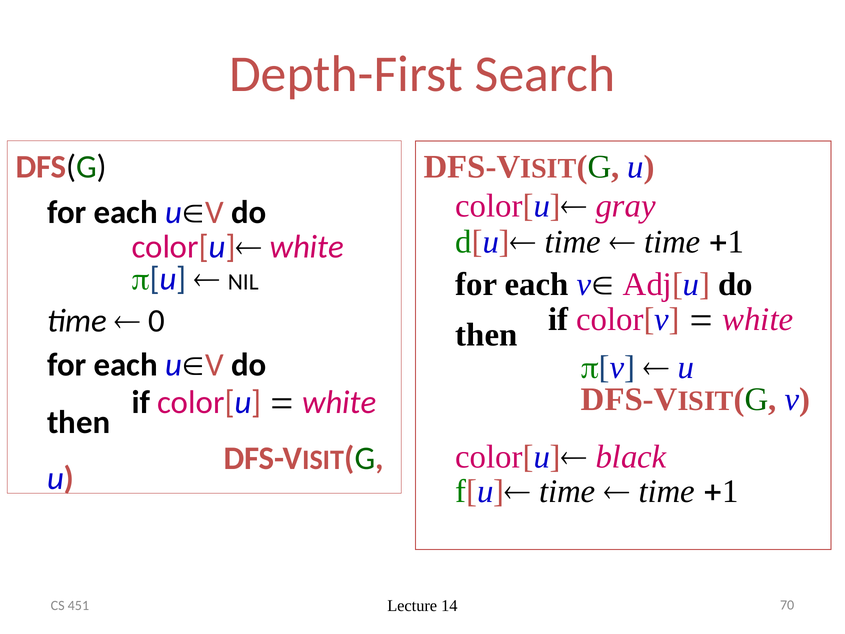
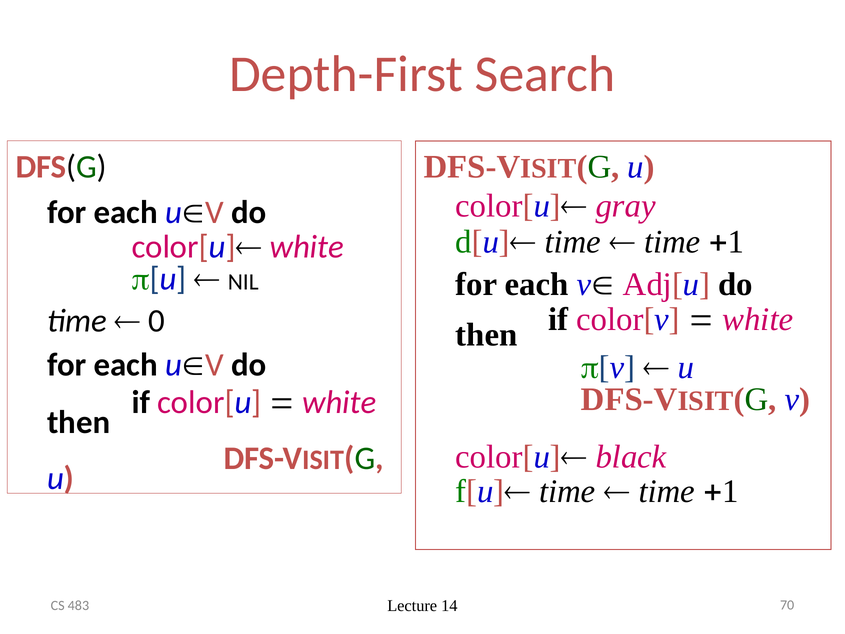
451: 451 -> 483 (78, 605)
